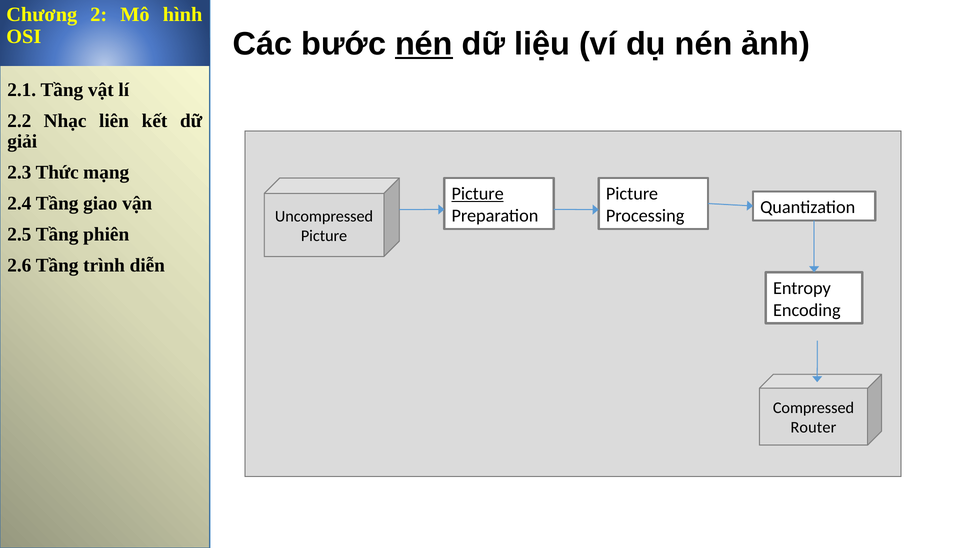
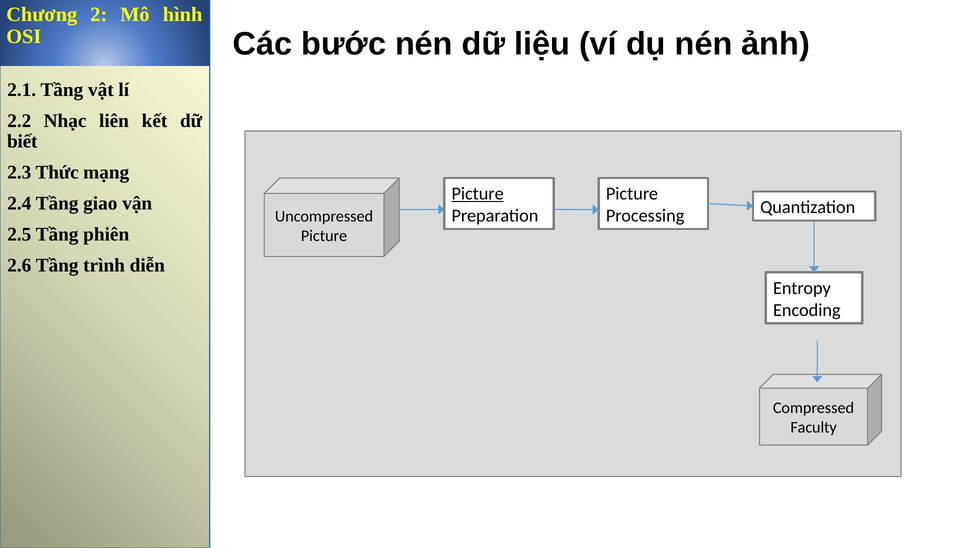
nén underline: present -> none (424, 44)
giải: giải -> biết (22, 142)
Router: Router -> Faculty (814, 427)
